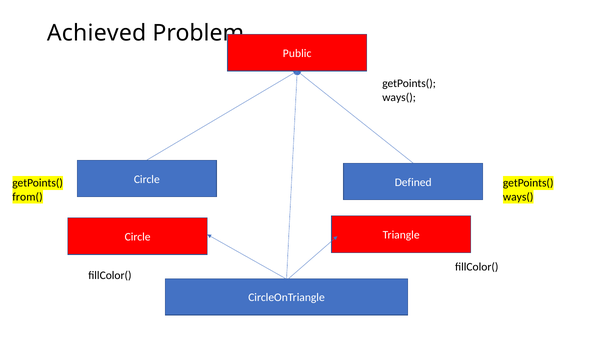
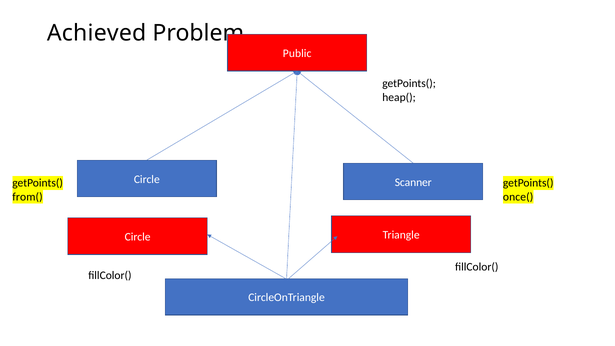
ways(: ways( -> heap( (399, 97)
Defined: Defined -> Scanner (413, 182)
ways(: ways( -> once( (518, 197)
